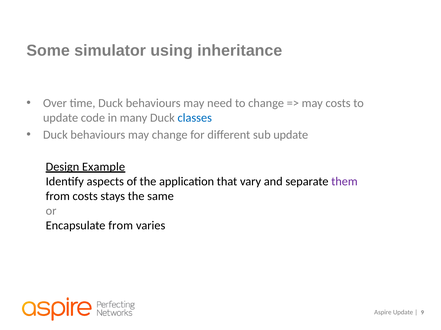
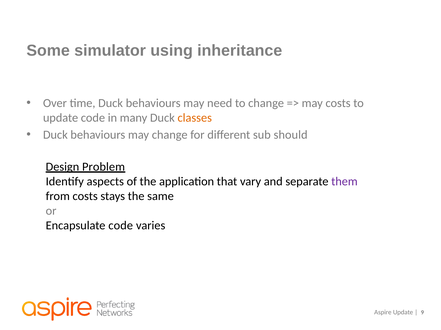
classes colour: blue -> orange (195, 118)
sub update: update -> should (291, 135)
Example: Example -> Problem (104, 167)
Encapsulate from: from -> code (121, 226)
